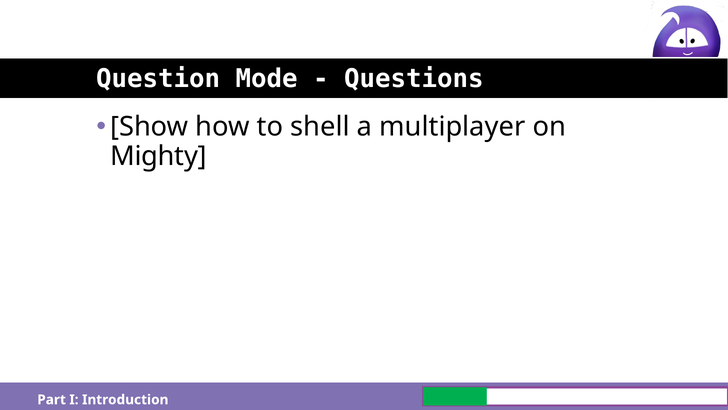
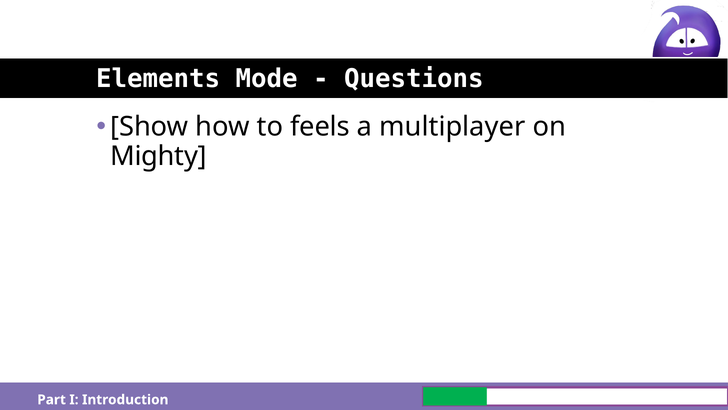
Question: Question -> Elements (158, 79)
shell: shell -> feels (320, 127)
